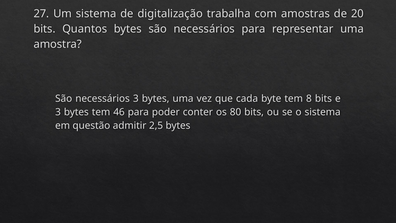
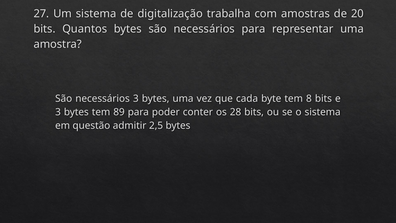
46: 46 -> 89 (119, 112)
80: 80 -> 28 (236, 112)
